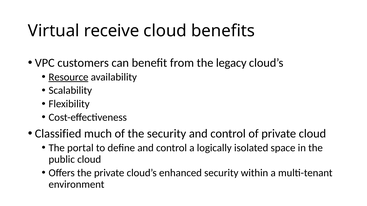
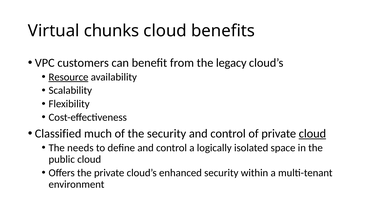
receive: receive -> chunks (112, 31)
cloud underline: none -> present (312, 134)
portal: portal -> needs (80, 148)
